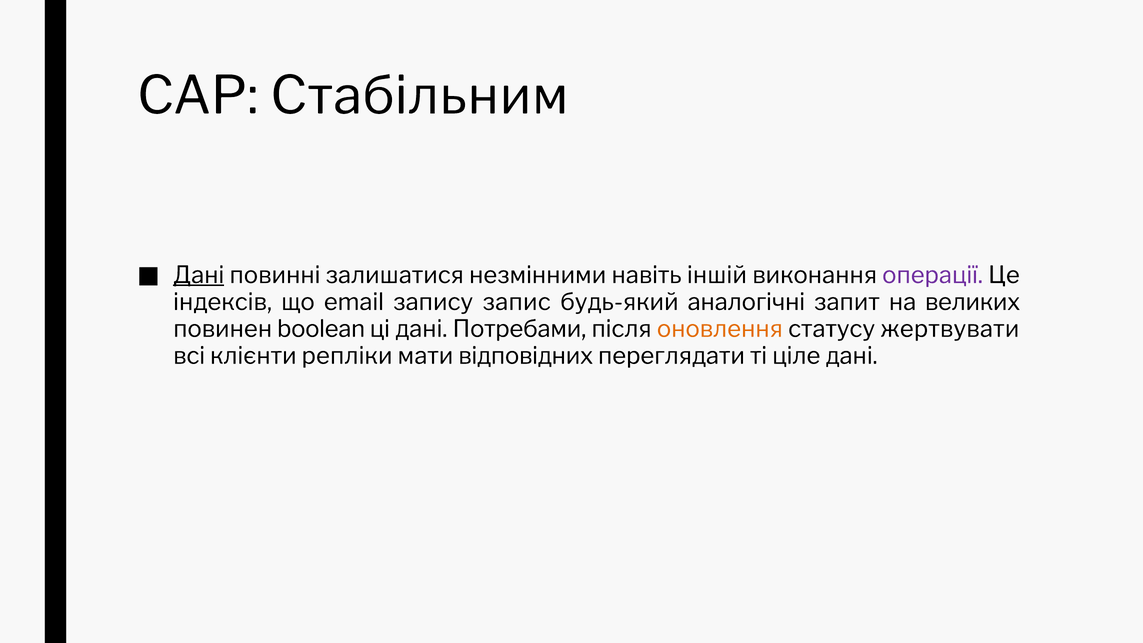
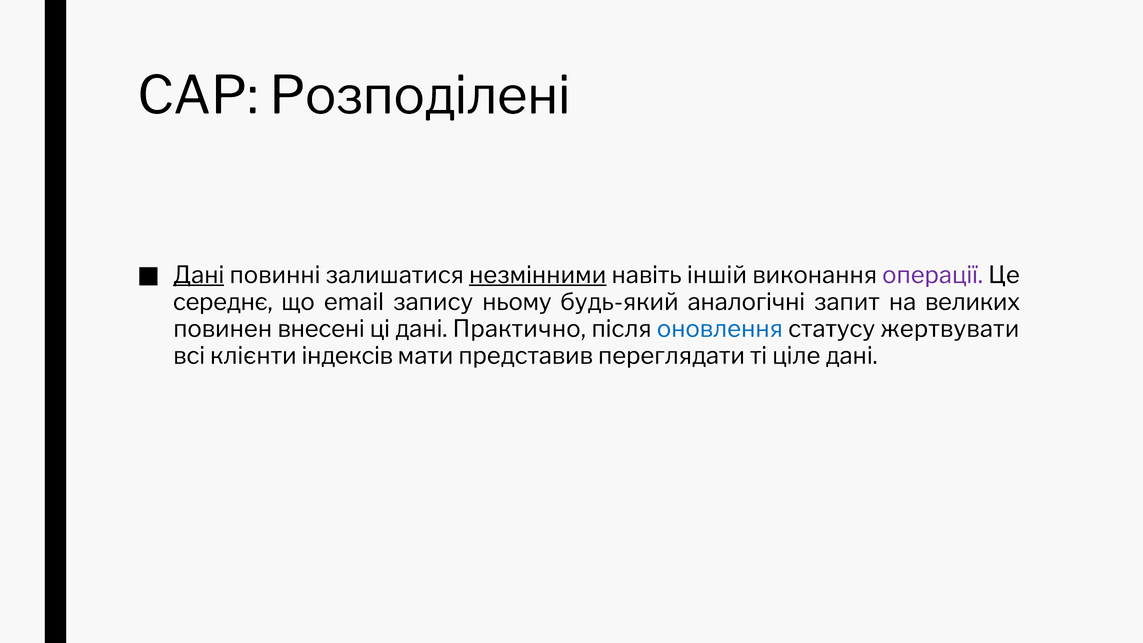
Стабільним: Стабільним -> Розподілені (420, 96)
незмінними underline: none -> present (538, 275)
індексів: індексів -> середнє (223, 302)
запис: запис -> ньому (517, 302)
boolean: boolean -> внесені (321, 329)
Потребами: Потребами -> Практично (519, 329)
оновлення colour: orange -> blue (720, 329)
репліки: репліки -> індексів (347, 356)
відповідних: відповідних -> представив (526, 356)
